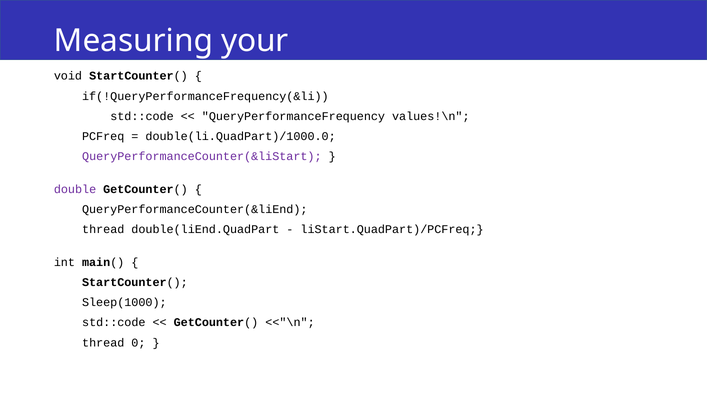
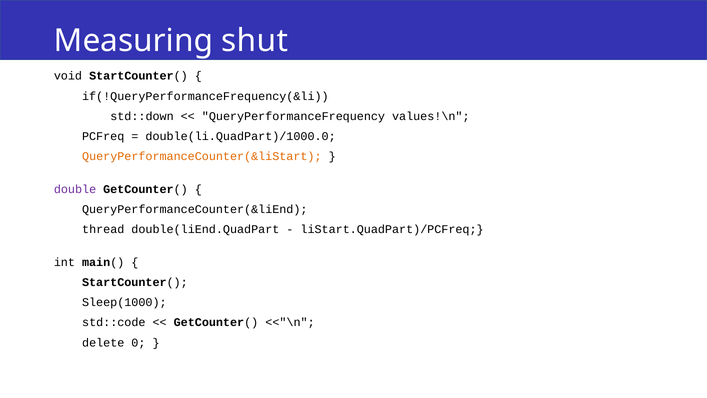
your: your -> shut (255, 41)
std::code: std::code -> std::down (142, 116)
QueryPerformanceCounter(&liStart colour: purple -> orange (202, 156)
thread: thread -> delete (103, 342)
